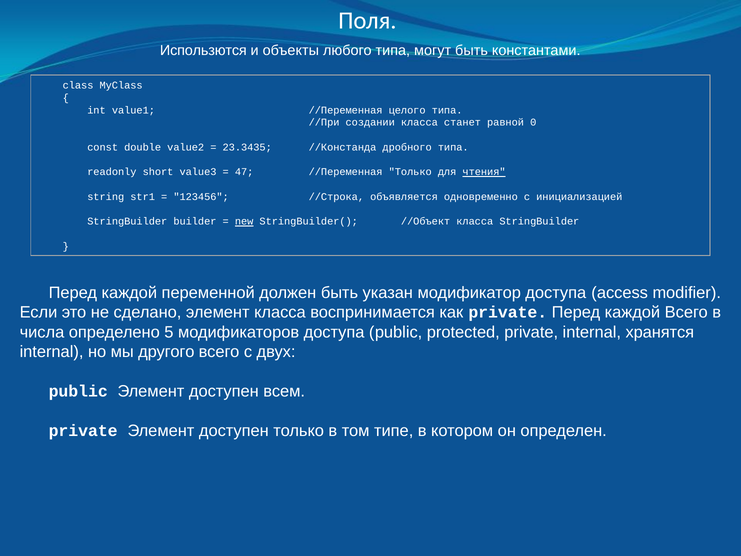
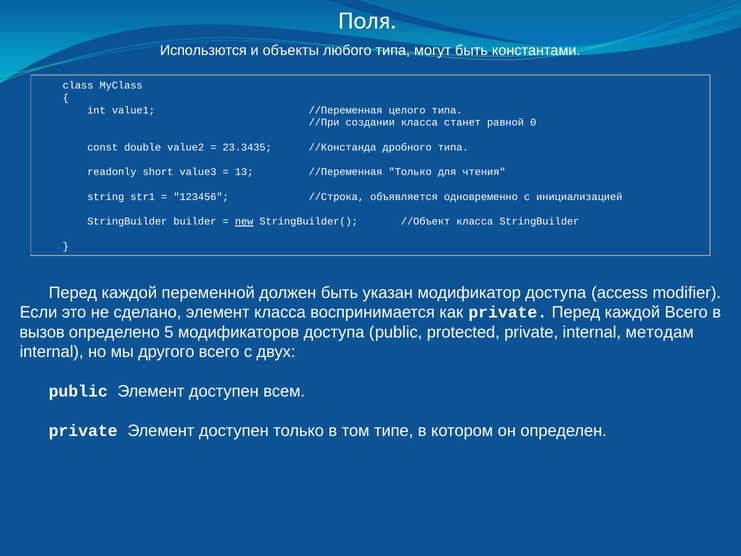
47: 47 -> 13 (244, 172)
чтения underline: present -> none (484, 172)
числа: числа -> вызов (42, 332)
хранятся: хранятся -> методам (660, 332)
